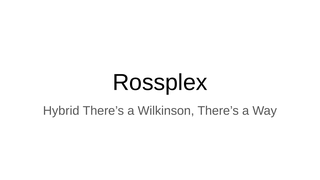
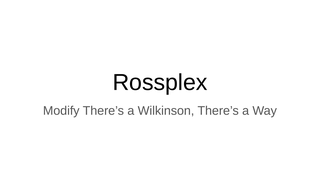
Hybrid: Hybrid -> Modify (61, 111)
